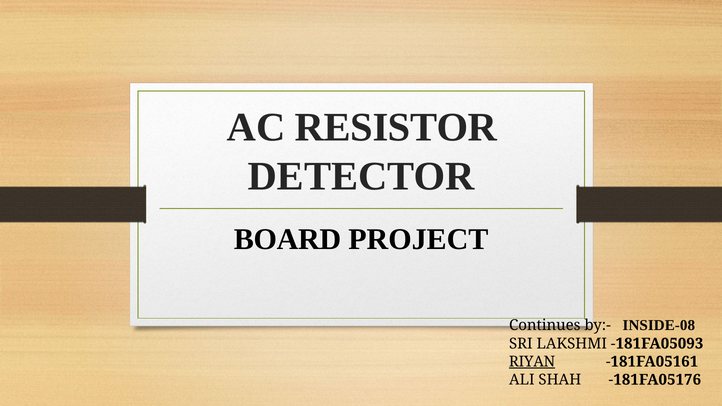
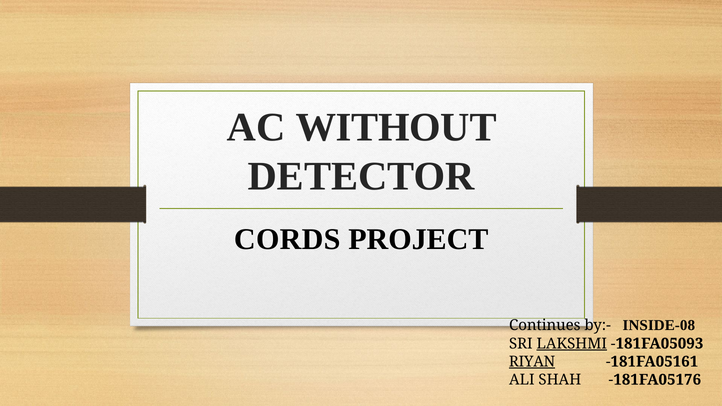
RESISTOR: RESISTOR -> WITHOUT (396, 128)
BOARD: BOARD -> CORDS (287, 239)
LAKSHMI underline: none -> present (572, 344)
